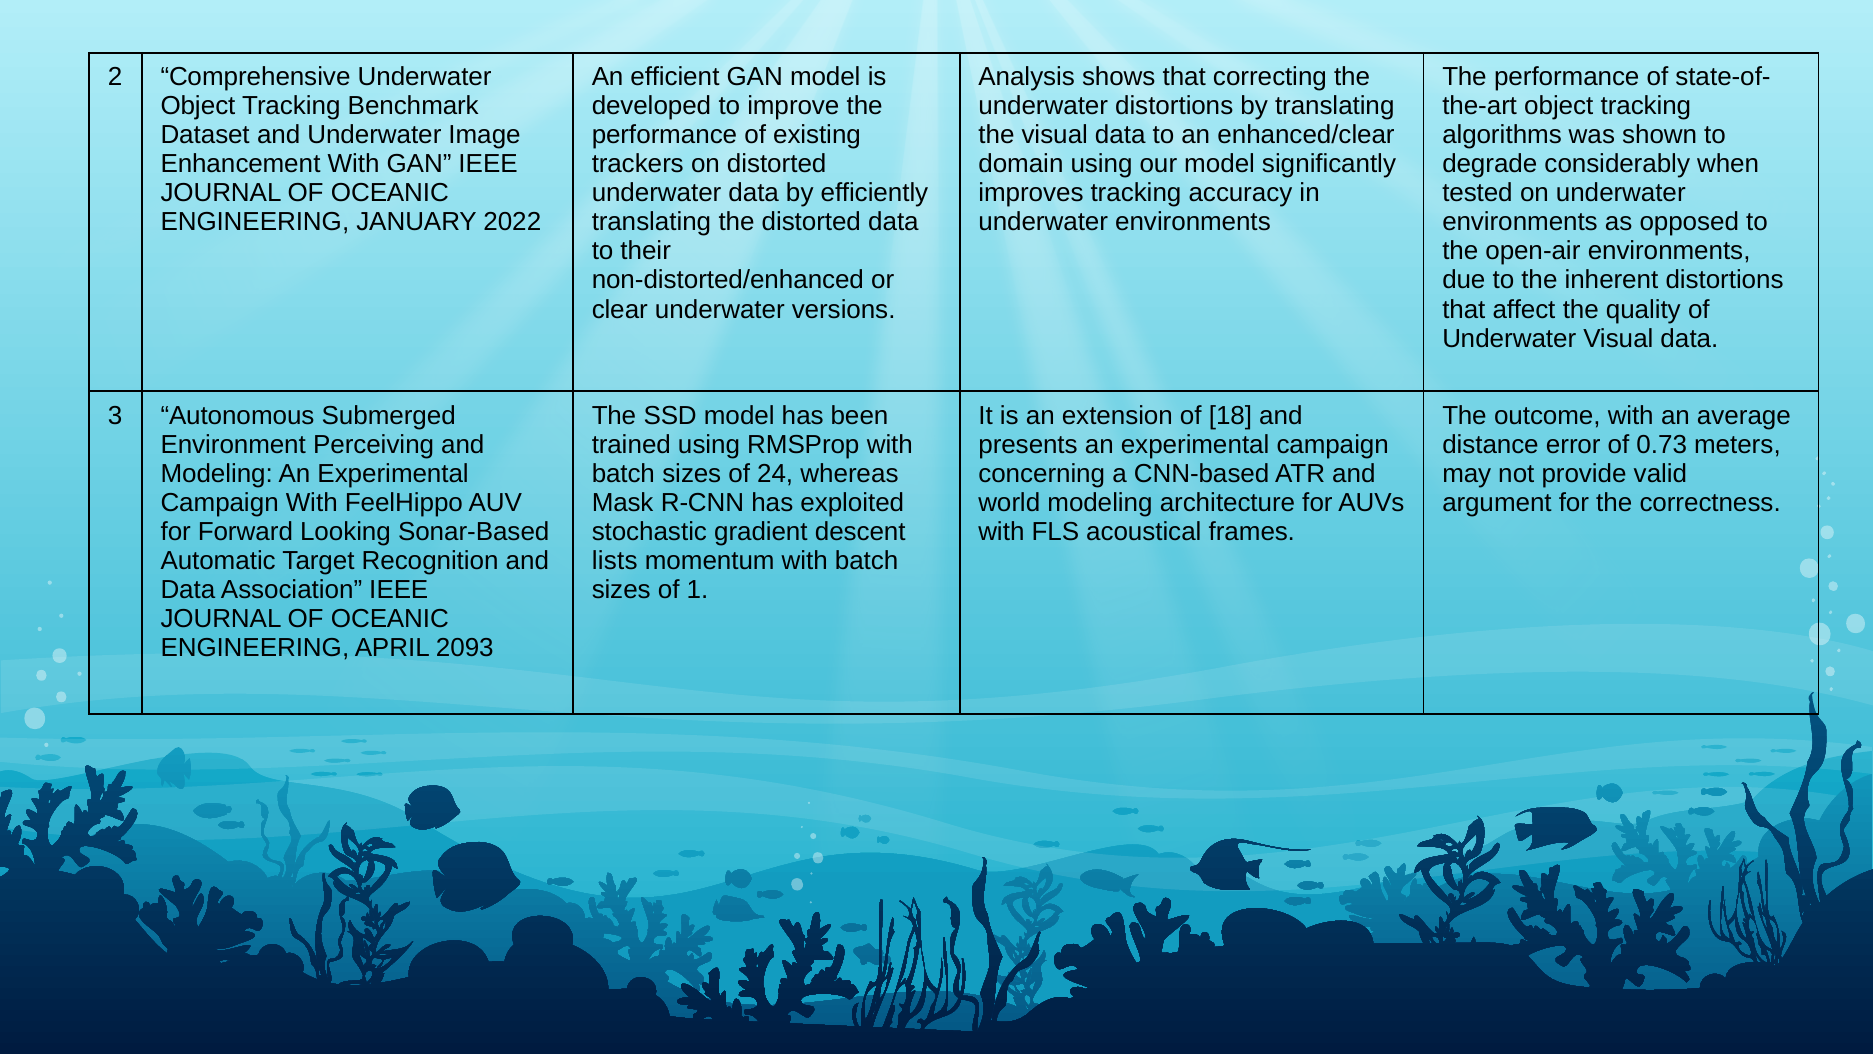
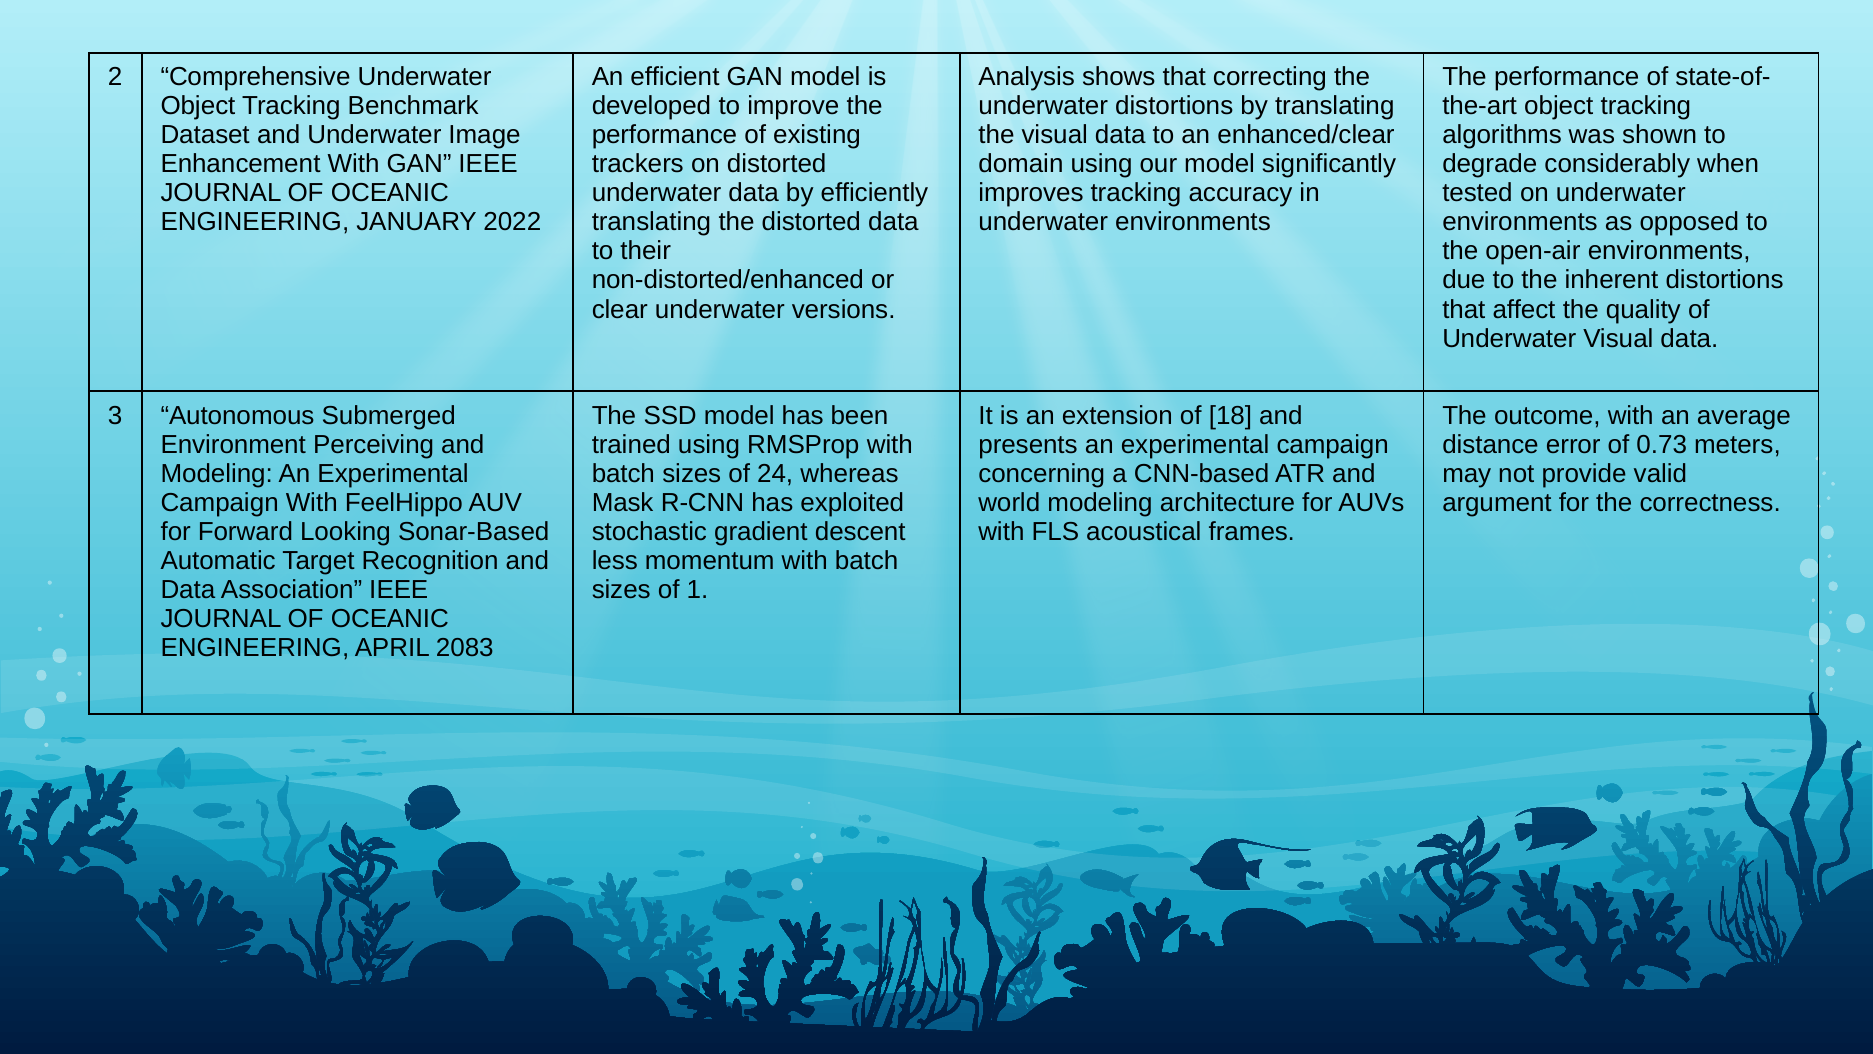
lists: lists -> less (615, 561)
2093: 2093 -> 2083 (465, 648)
